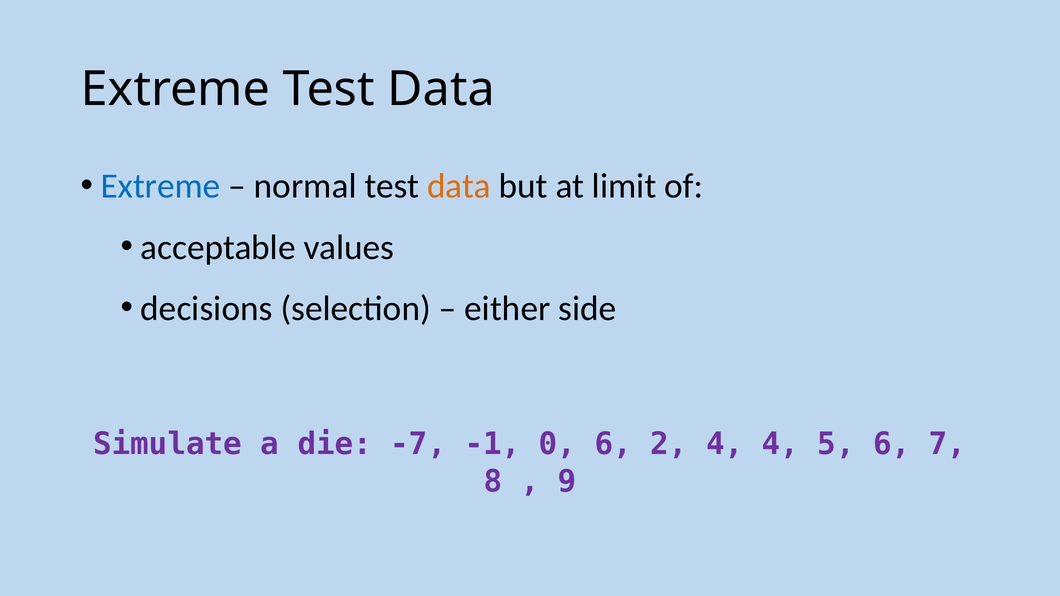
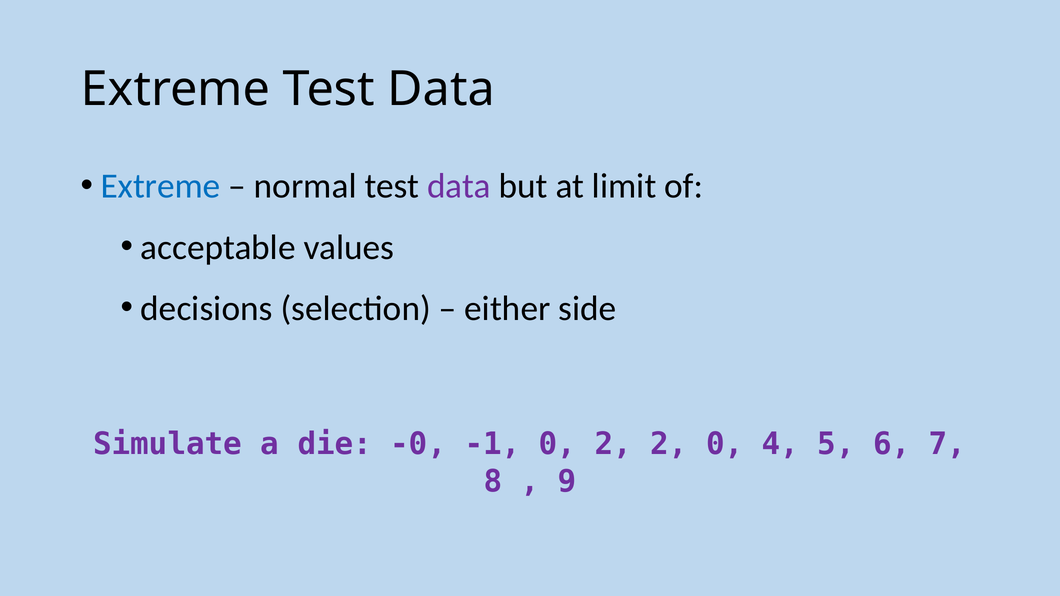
data colour: orange -> purple (459, 186)
-7: -7 -> -0 (418, 444)
0 6: 6 -> 2 (613, 444)
2 4: 4 -> 0 (725, 444)
